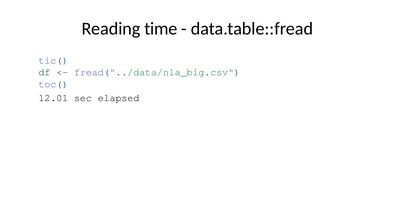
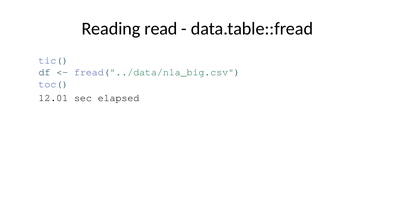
time: time -> read (161, 29)
